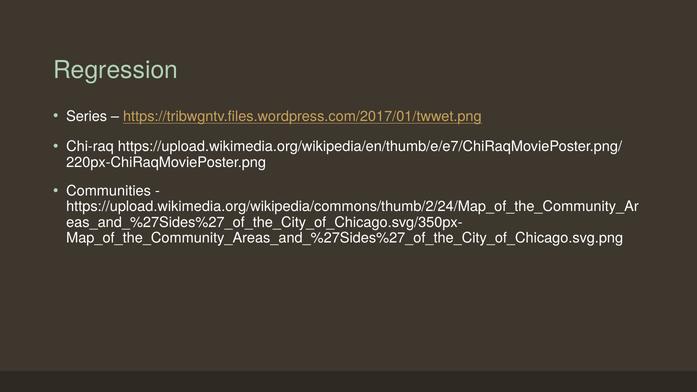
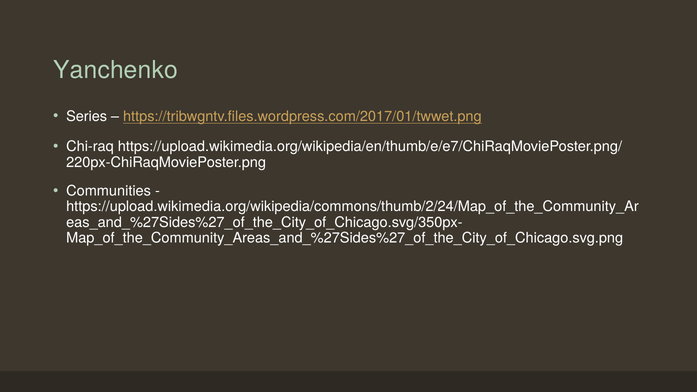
Regression: Regression -> Yanchenko (116, 70)
